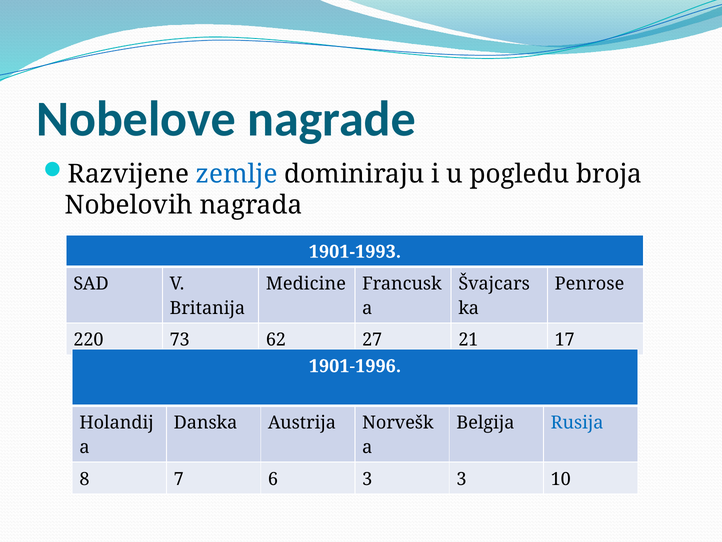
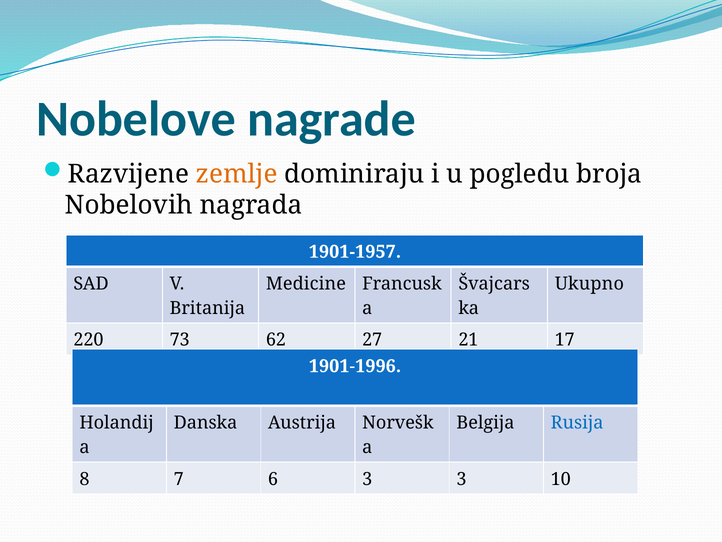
zemlje colour: blue -> orange (237, 174)
1901-1993: 1901-1993 -> 1901-1957 (355, 252)
Penrose: Penrose -> Ukupno (589, 283)
